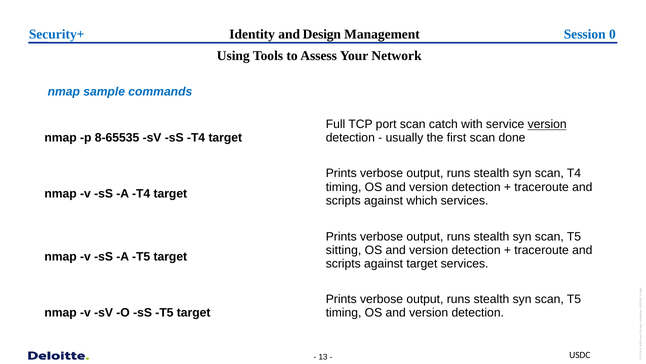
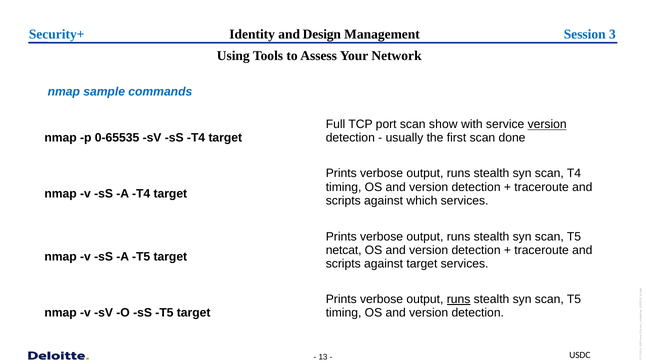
Session 0: 0 -> 3 (612, 34)
catch: catch -> show (443, 124)
8-65535: 8-65535 -> 0-65535 (117, 138)
sitting: sitting -> netcat (344, 250)
runs underline: none -> present (459, 299)
